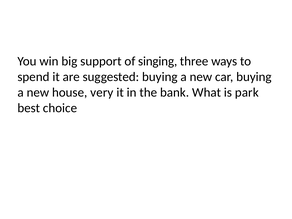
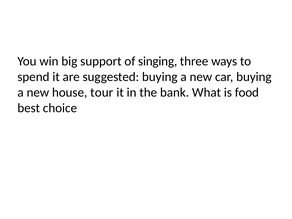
very: very -> tour (102, 92)
park: park -> food (247, 92)
